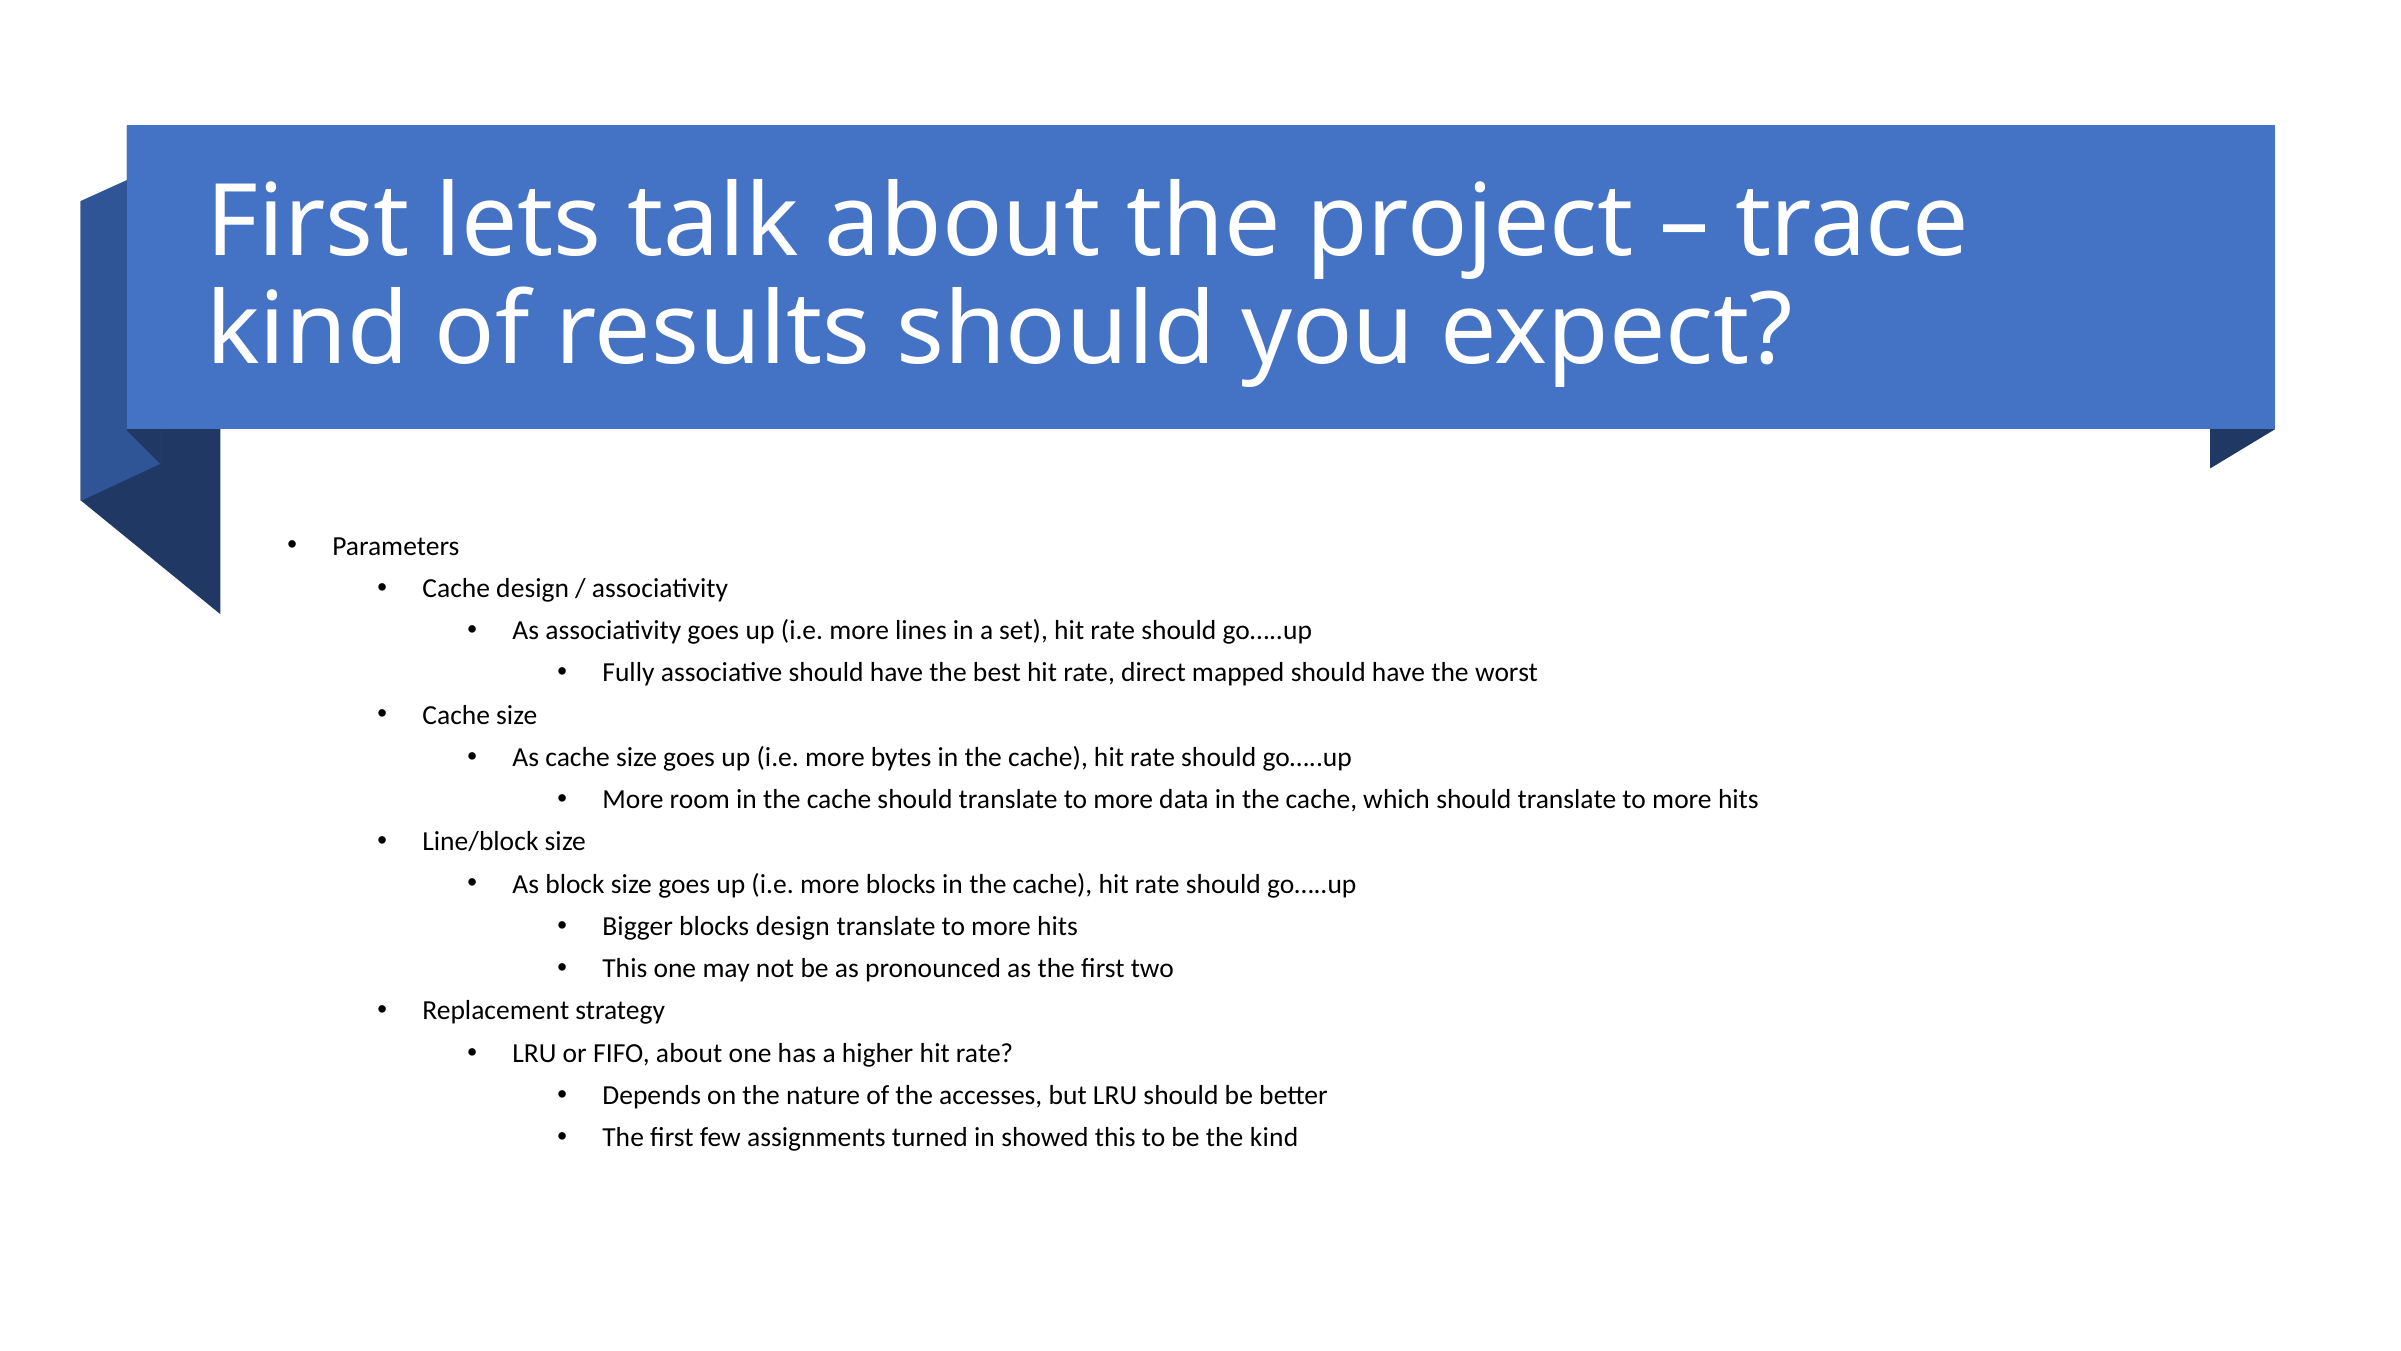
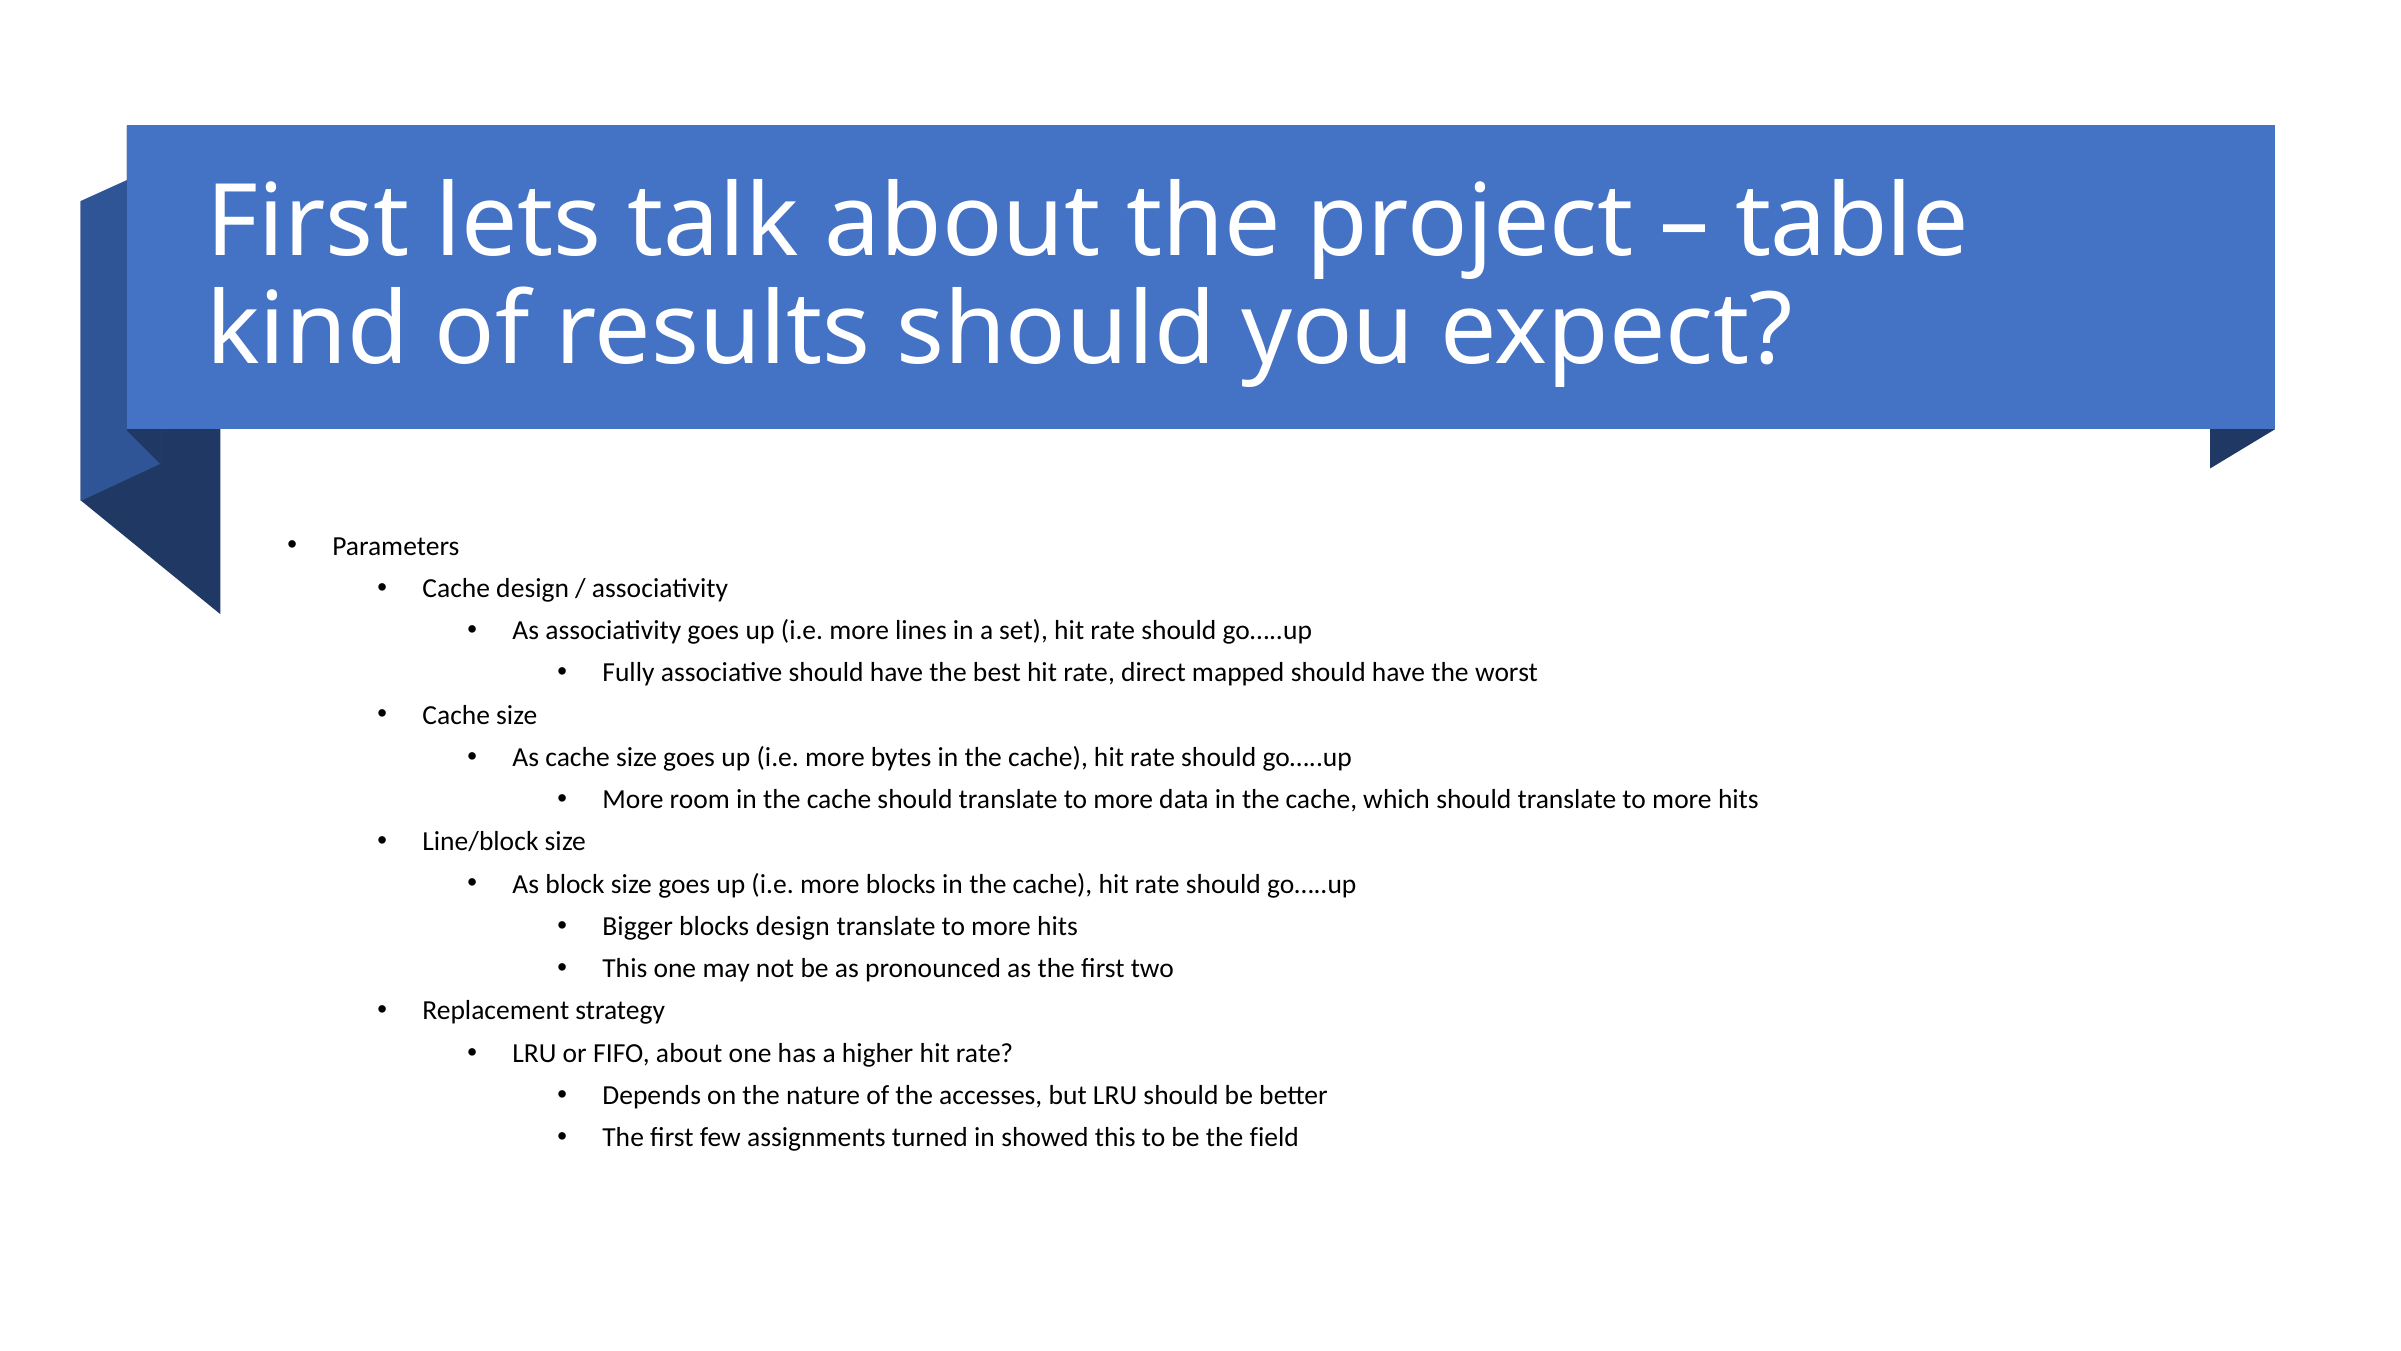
trace: trace -> table (1852, 222)
the kind: kind -> field (1274, 1137)
